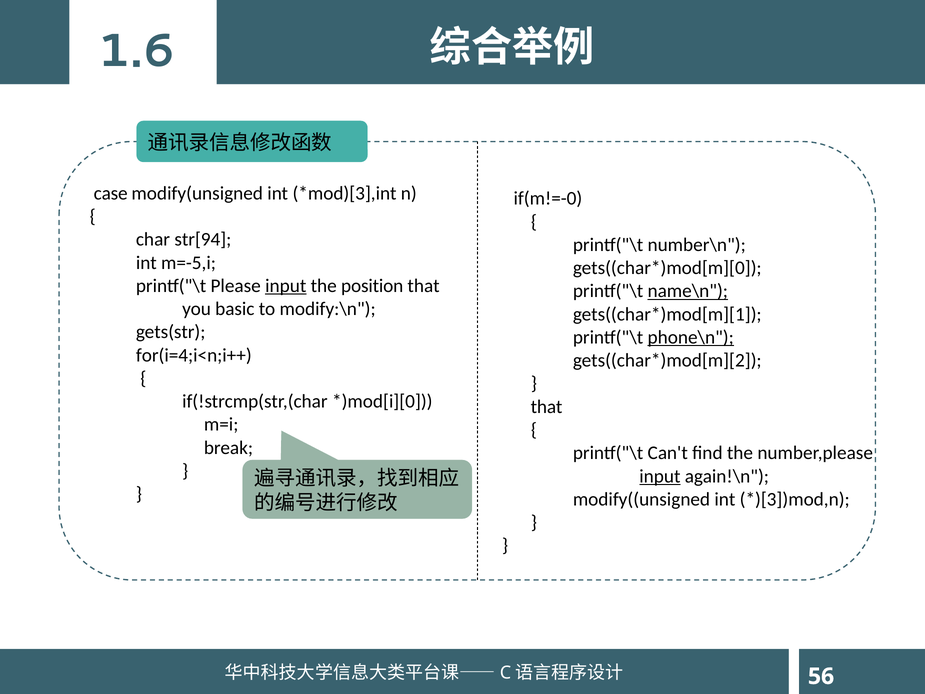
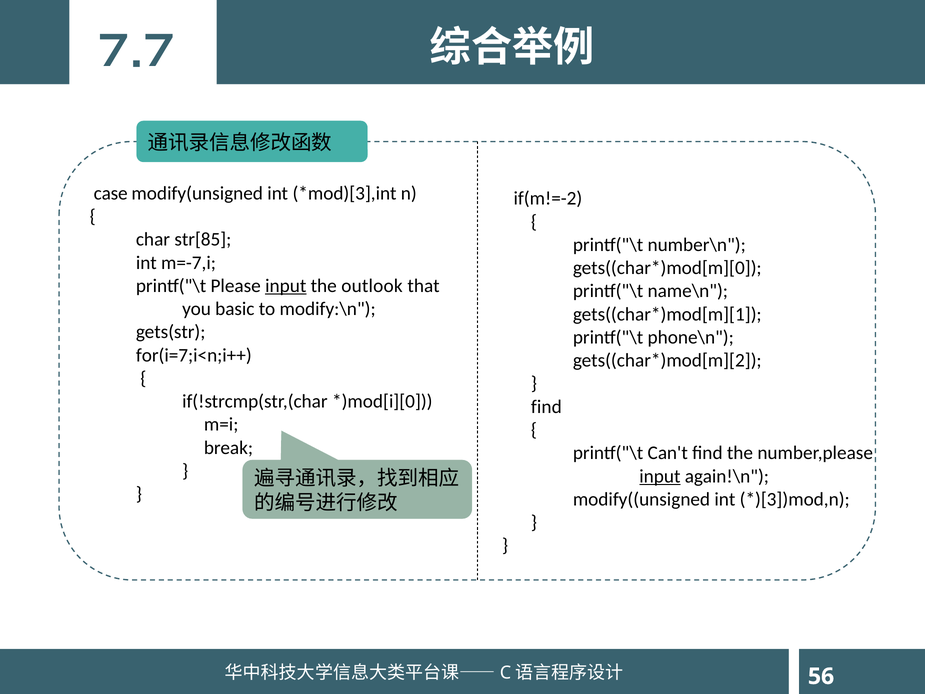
1.6: 1.6 -> 7.7 (136, 51)
if(m!=-0: if(m!=-0 -> if(m!=-2 (548, 198)
str[94: str[94 -> str[85 (203, 239)
m=-5,i: m=-5,i -> m=-7,i (188, 263)
position: position -> outlook (372, 286)
name\n underline: present -> none (688, 291)
phone\n underline: present -> none (691, 337)
for(i=4;i<n;i++: for(i=4;i<n;i++ -> for(i=7;i<n;i++ (194, 355)
that: that -> find (546, 407)
